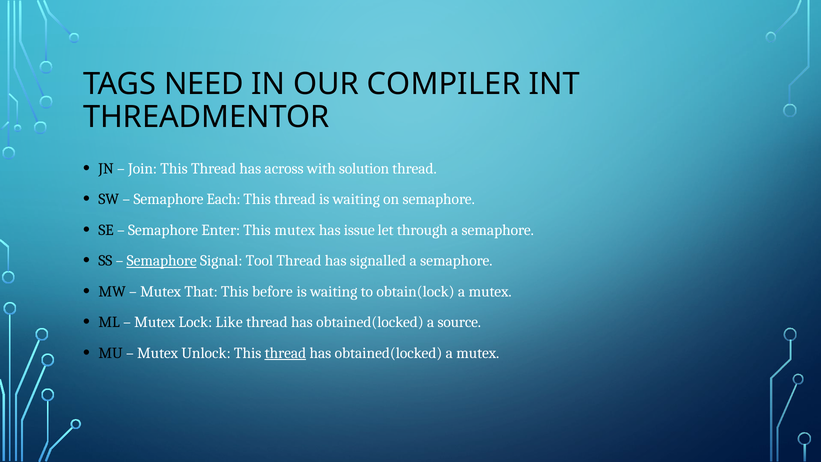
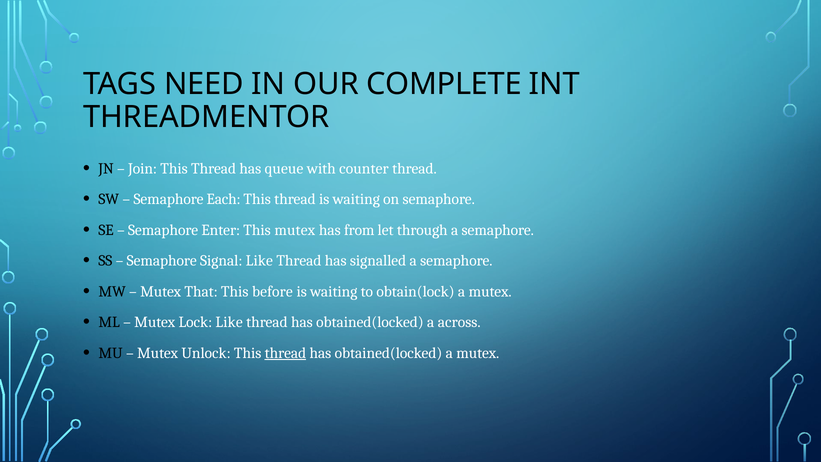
COMPILER: COMPILER -> COMPLETE (444, 84)
across: across -> queue (284, 169)
solution: solution -> counter (364, 169)
issue: issue -> from (359, 230)
Semaphore underline: present -> none (162, 261)
Signal Tool: Tool -> Like (259, 261)
source: source -> across (459, 322)
